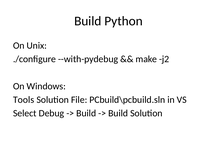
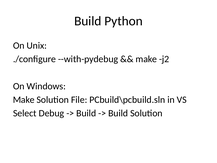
Tools: Tools -> Make (24, 100)
